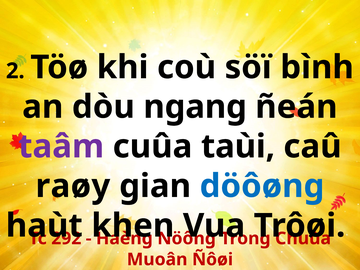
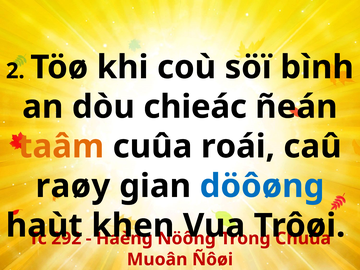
ngang: ngang -> chieác (195, 107)
taâm colour: purple -> orange (61, 147)
taùi: taùi -> roái (238, 147)
